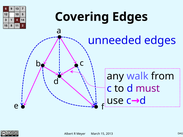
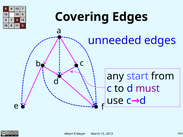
walk: walk -> start (138, 76)
